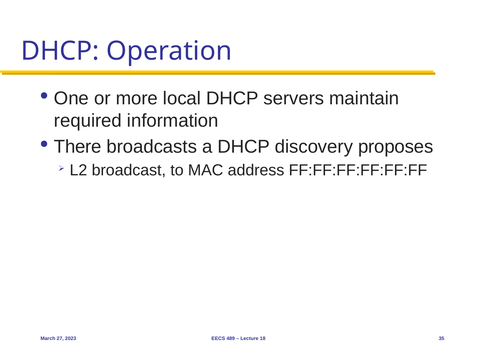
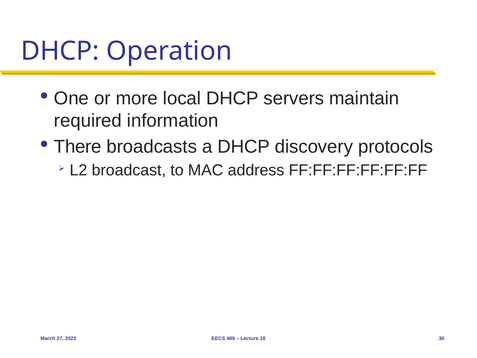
proposes: proposes -> protocols (396, 147)
